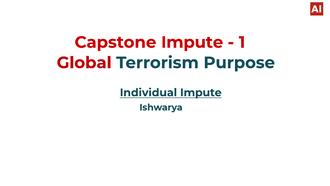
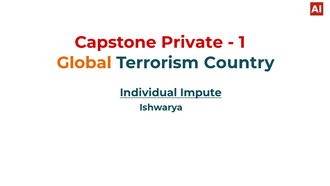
Capstone Impute: Impute -> Private (192, 42)
Global colour: red -> orange (84, 63)
Purpose: Purpose -> Country (239, 63)
